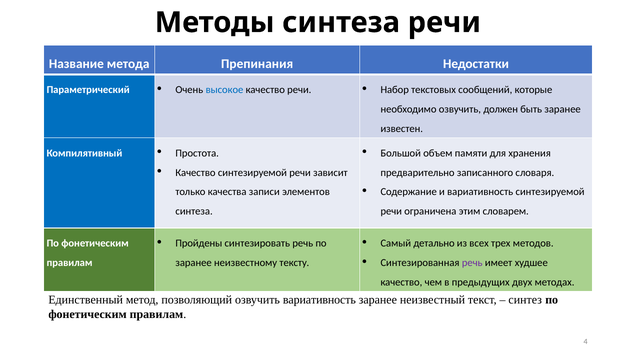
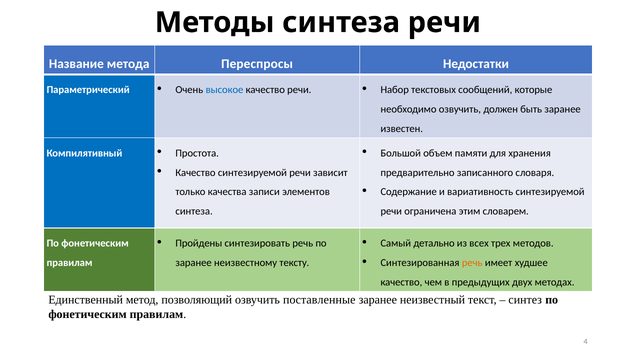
Препинания: Препинания -> Переспросы (257, 64)
речь colour: purple -> orange (472, 263)
озвучить вариативность: вариативность -> поставленные (319, 300)
